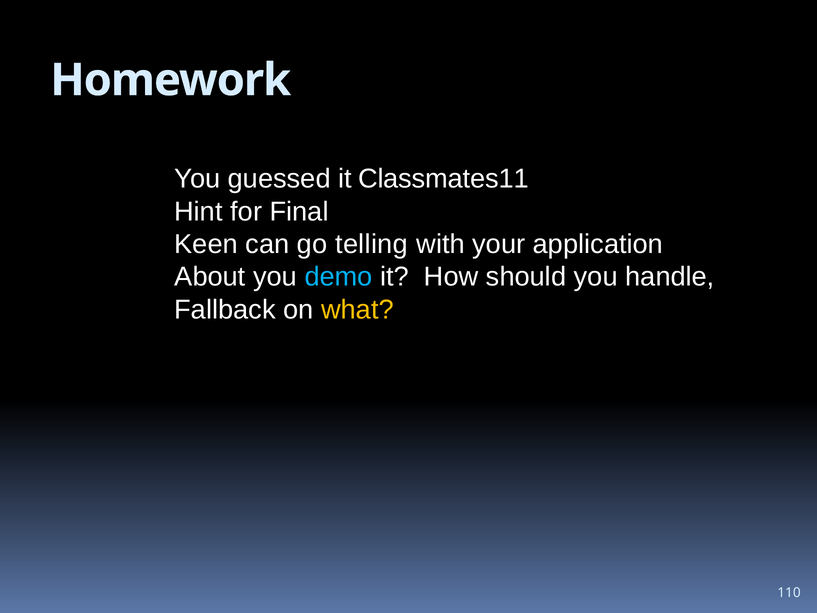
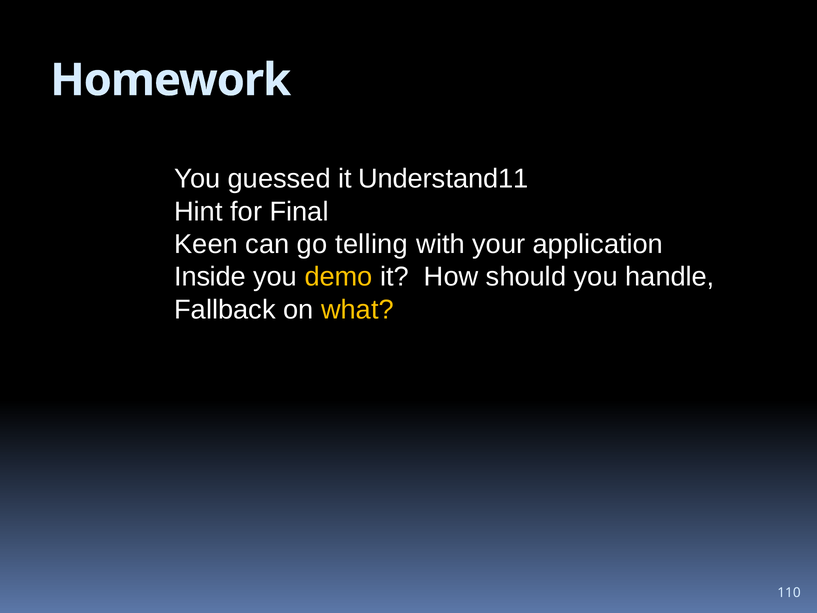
Classmates11: Classmates11 -> Understand11 (443, 179)
About: About -> Inside (210, 277)
demo colour: light blue -> yellow (339, 277)
